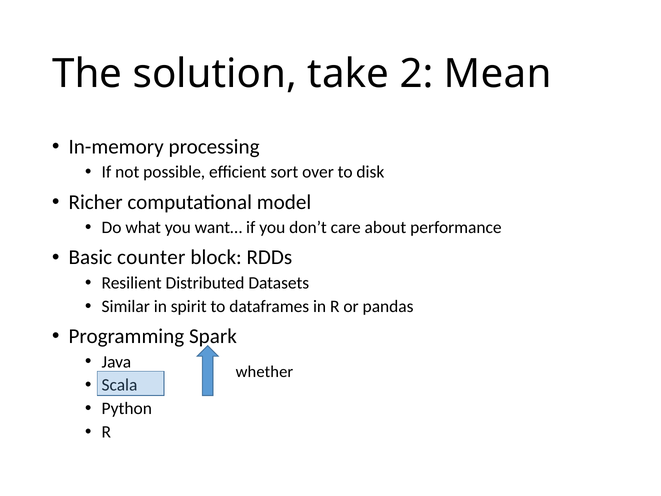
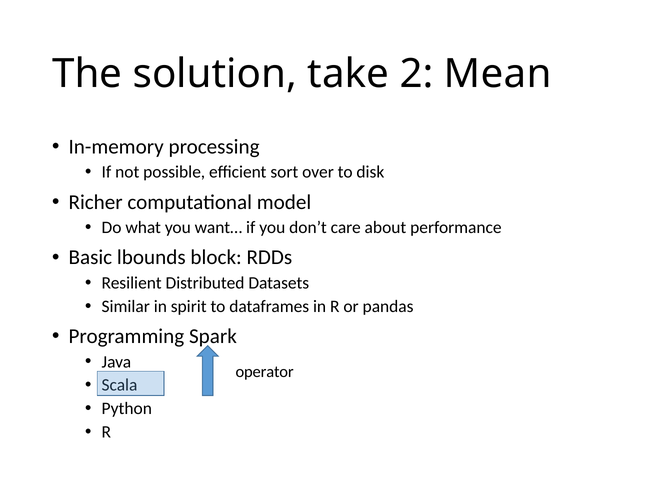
counter: counter -> lbounds (151, 257)
whether: whether -> operator (265, 372)
